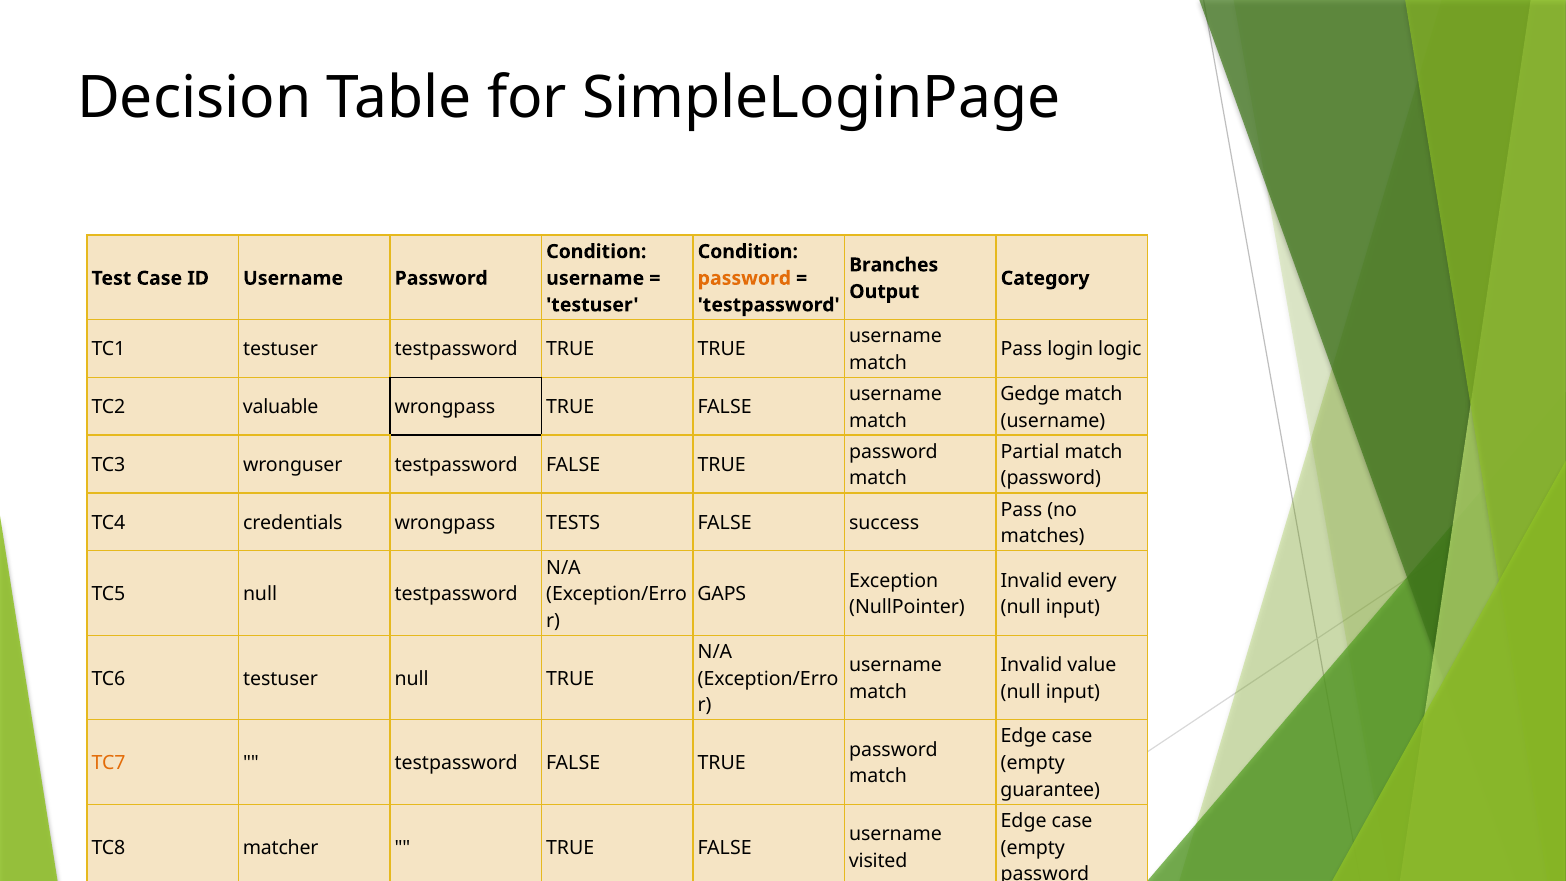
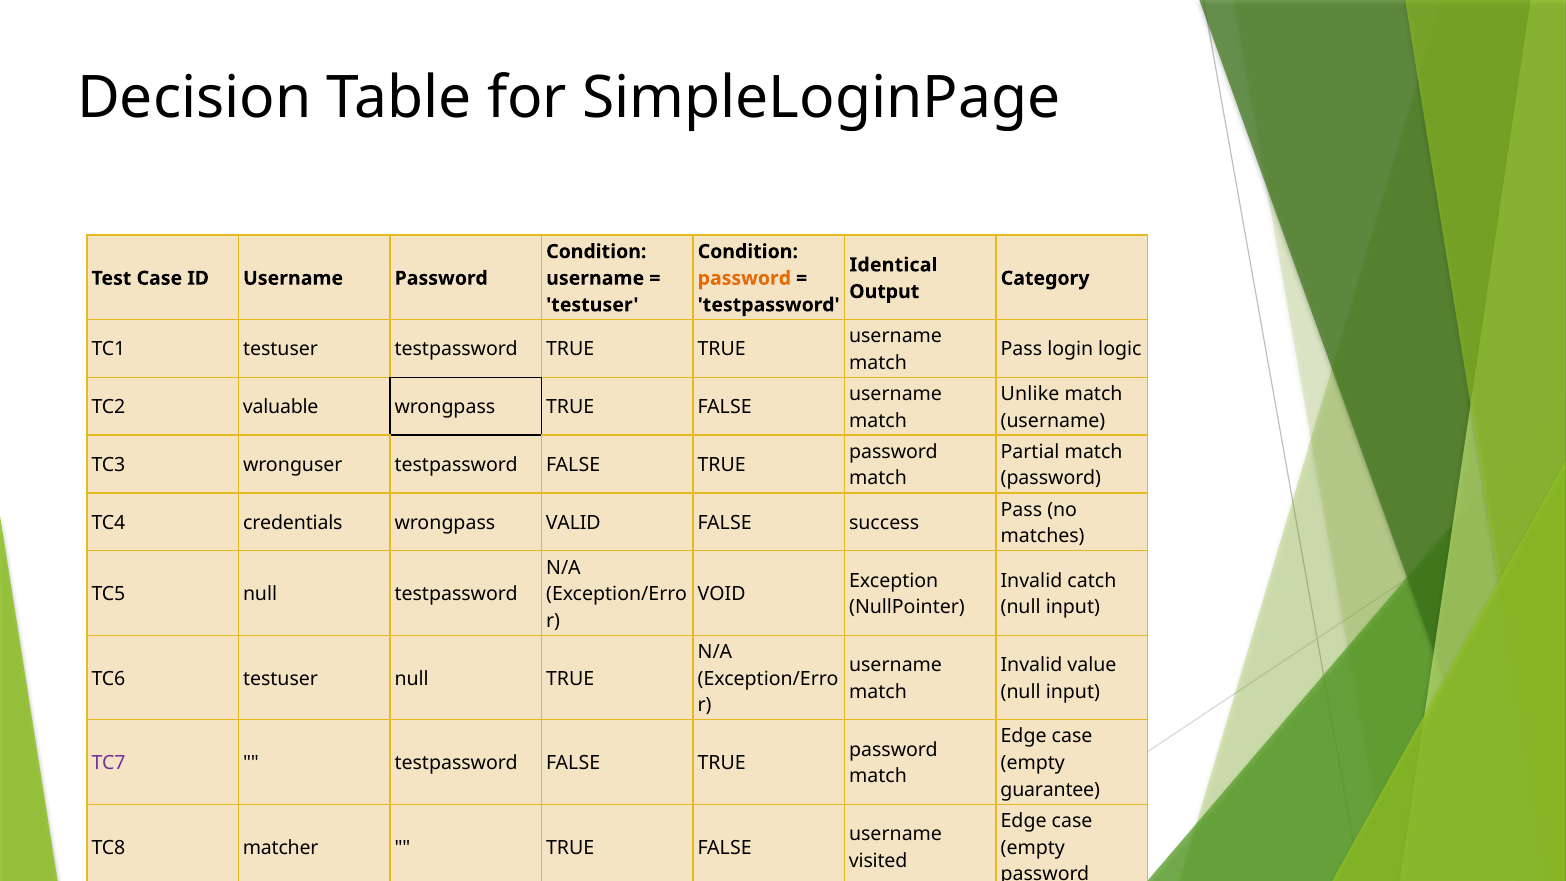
Branches: Branches -> Identical (893, 265)
Gedge: Gedge -> Unlike (1030, 394)
TESTS: TESTS -> VALID (573, 523)
every: every -> catch (1092, 581)
GAPS: GAPS -> VOID (722, 594)
TC7 colour: orange -> purple (109, 763)
